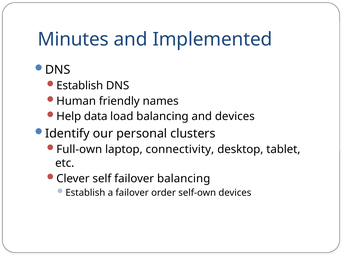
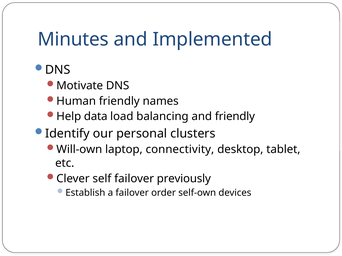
Establish: Establish -> Motivate (80, 86)
and devices: devices -> friendly (235, 117)
Full-own: Full-own -> Will-own (79, 150)
failover balancing: balancing -> previously (184, 179)
